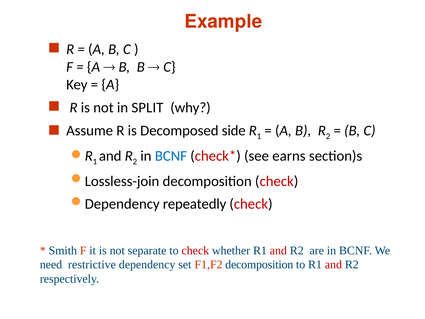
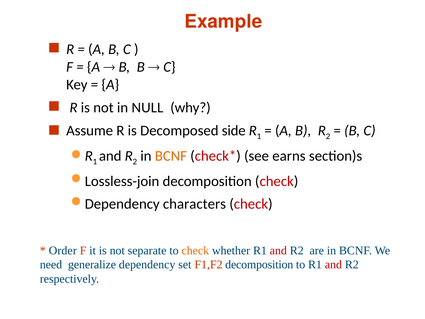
SPLIT: SPLIT -> NULL (147, 108)
BCNF colour: blue -> orange (171, 156)
repeatedly: repeatedly -> characters (194, 204)
Smith: Smith -> Order (63, 250)
check colour: red -> orange (195, 250)
restrictive: restrictive -> generalize (92, 264)
